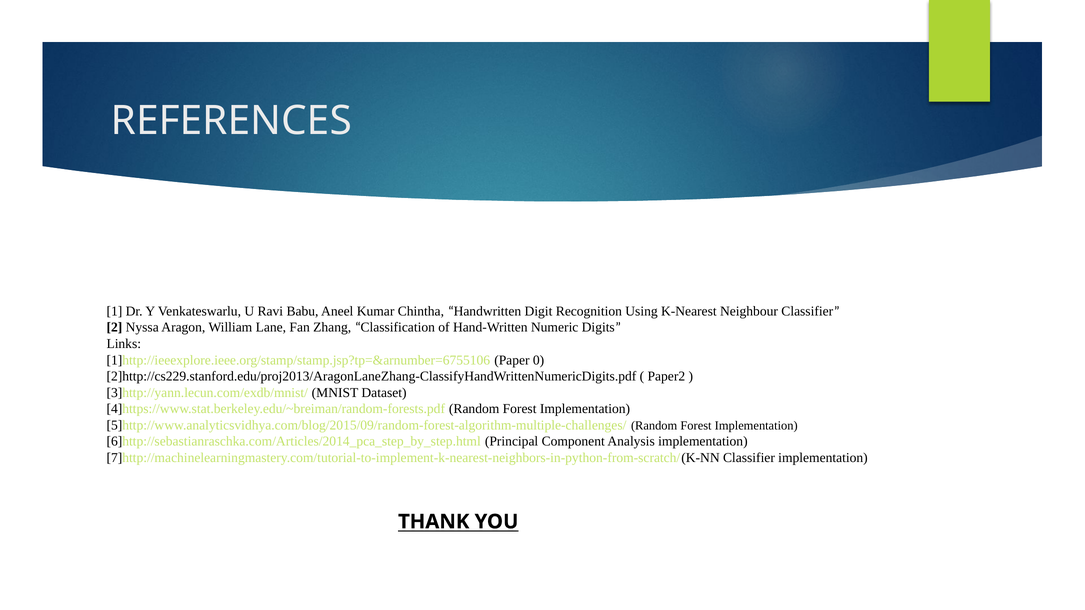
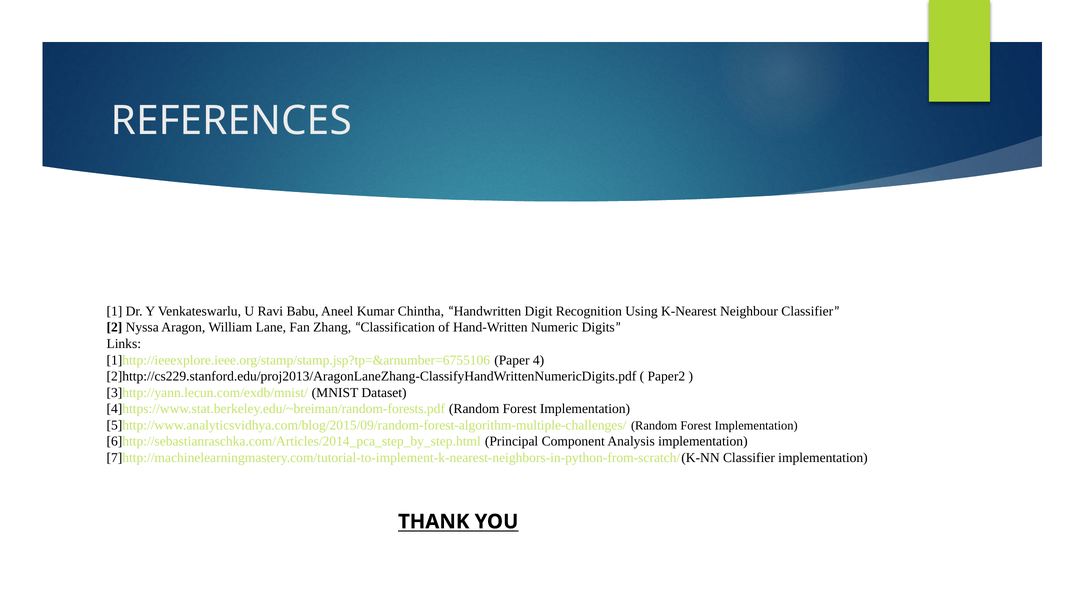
0: 0 -> 4 (539, 360)
